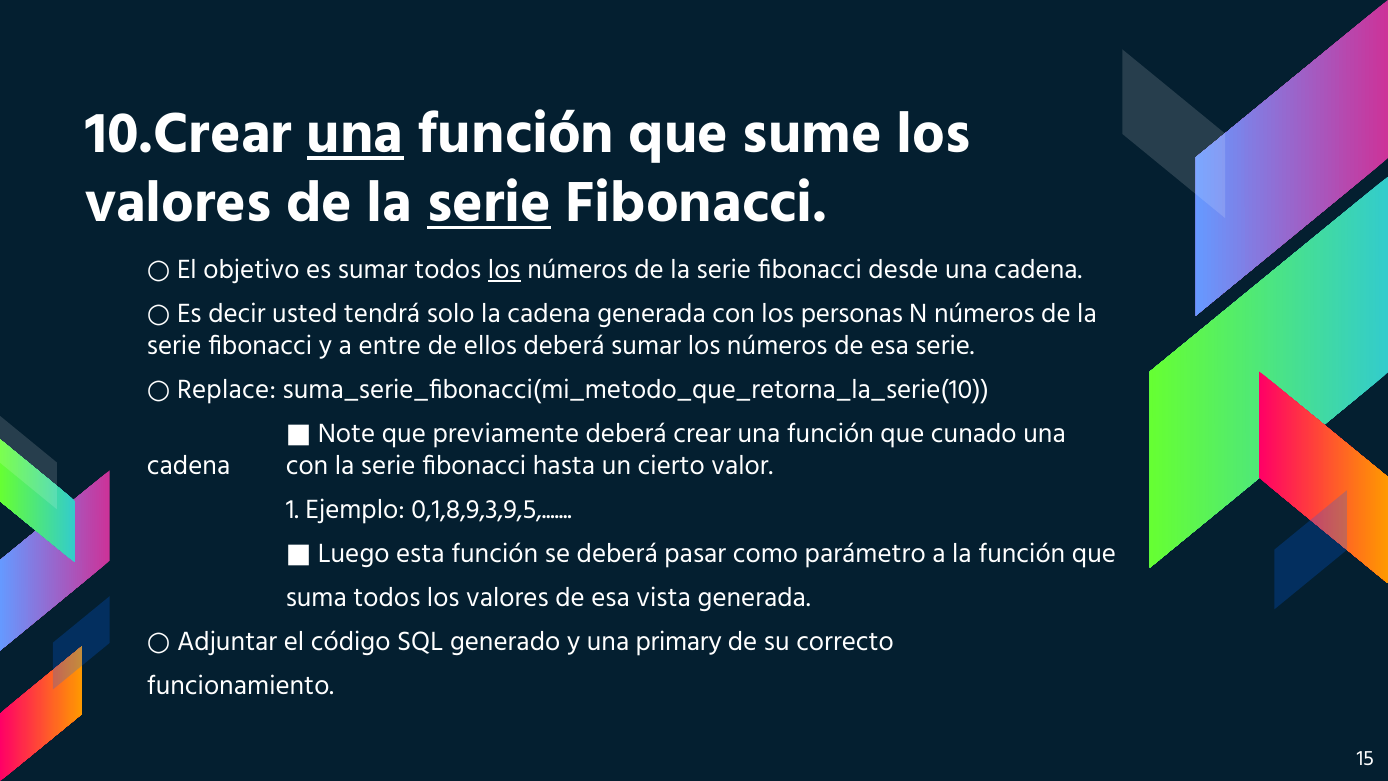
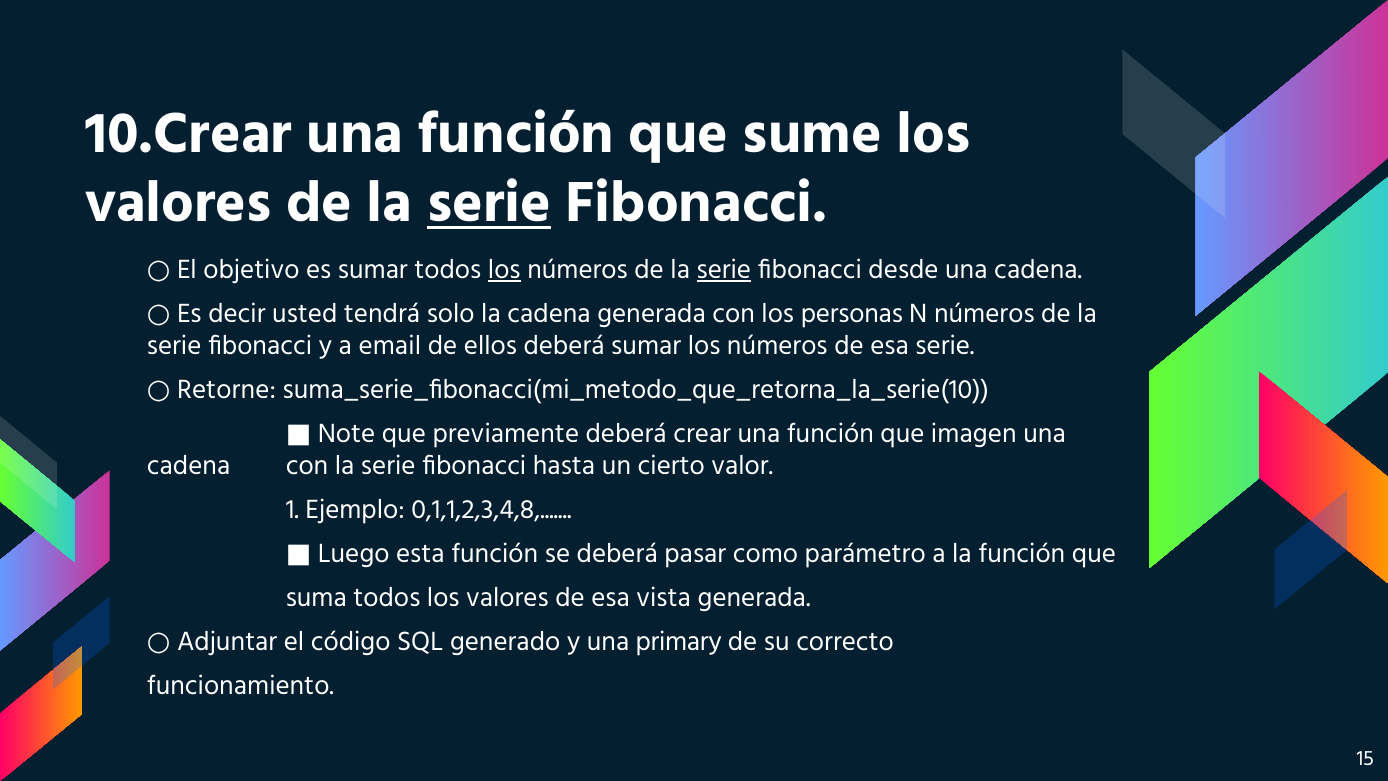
una underline: present -> none (355, 133)
serie underline: none -> present (724, 269)
entre: entre -> email (390, 346)
Replace: Replace -> Retorne (227, 390)
cunado: cunado -> imagen (974, 434)
0,1,8,9,3,9,5: 0,1,8,9,3,9,5 -> 0,1,1,2,3,4,8 (491, 510)
